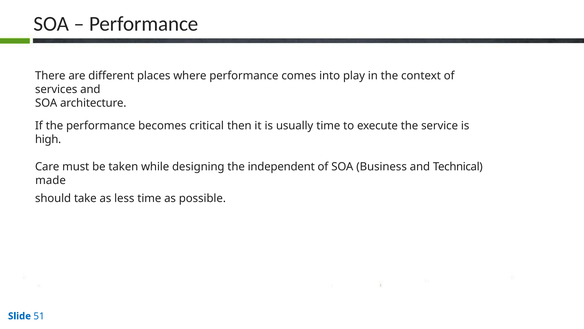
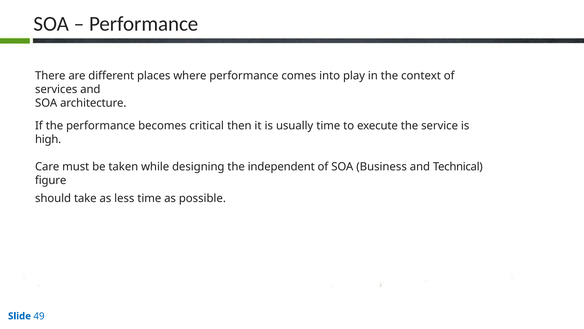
made: made -> figure (51, 180)
51: 51 -> 49 (39, 316)
